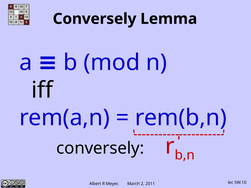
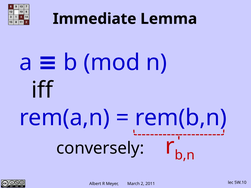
Conversely: Conversely -> Immediate (95, 19)
